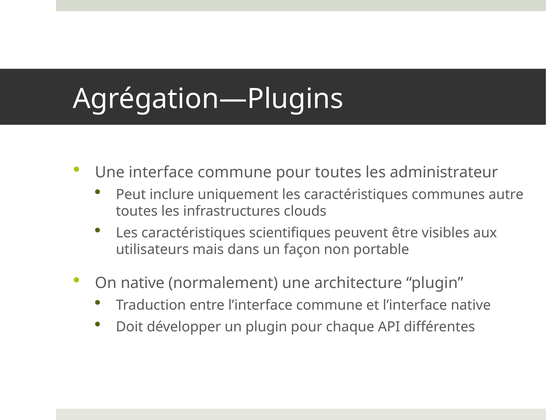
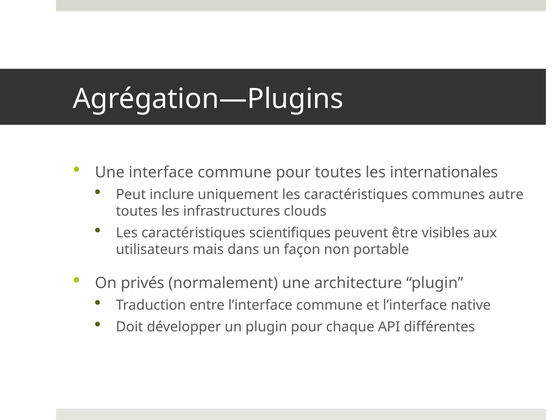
administrateur: administrateur -> internationales (444, 172)
On native: native -> privés (143, 283)
